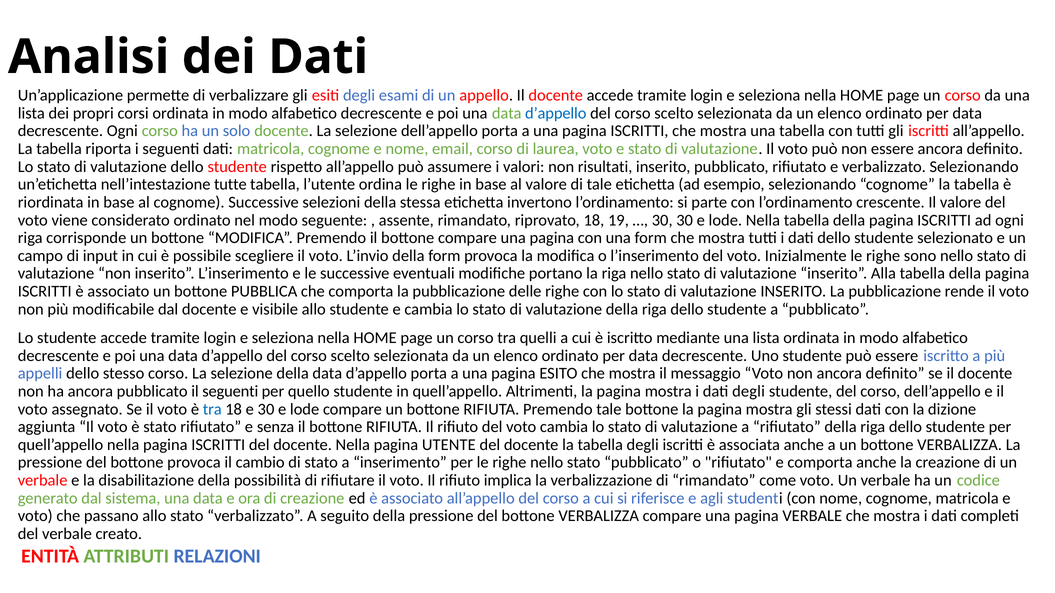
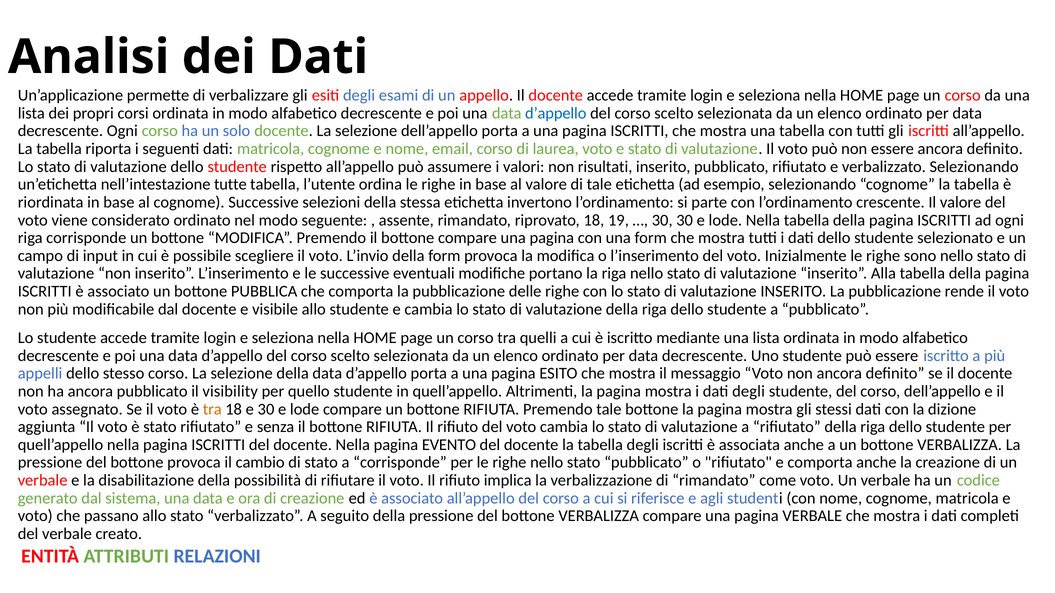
il seguenti: seguenti -> visibility (230, 392)
tra colour: blue -> orange (212, 409)
UTENTE: UTENTE -> EVENTO (449, 445)
a inserimento: inserimento -> corrisponde (400, 463)
